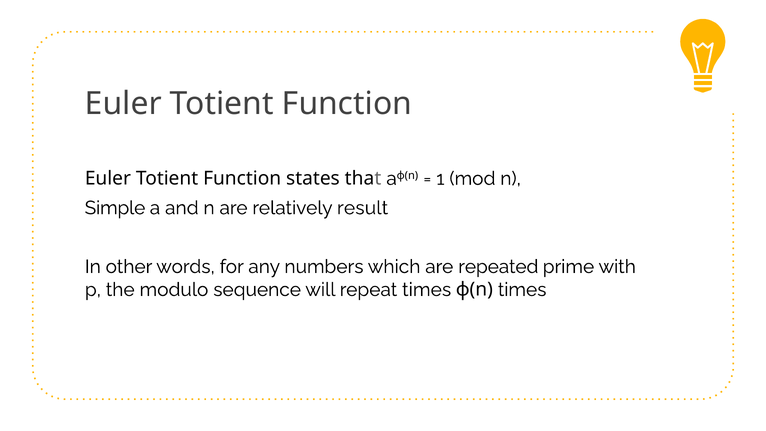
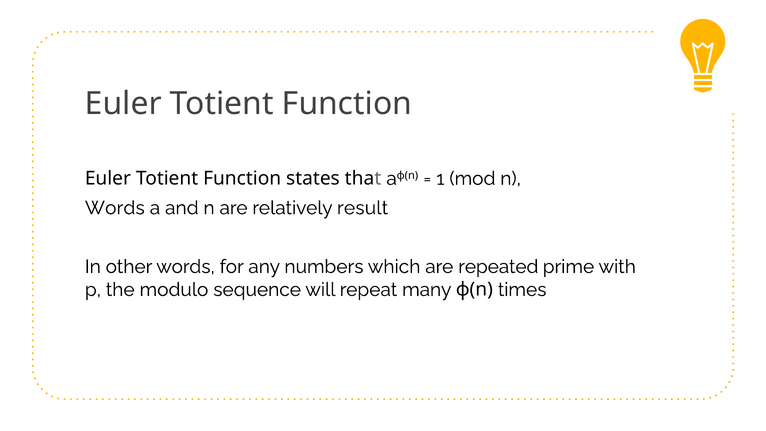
Simple: Simple -> Words (115, 208)
repeat times: times -> many (427, 290)
